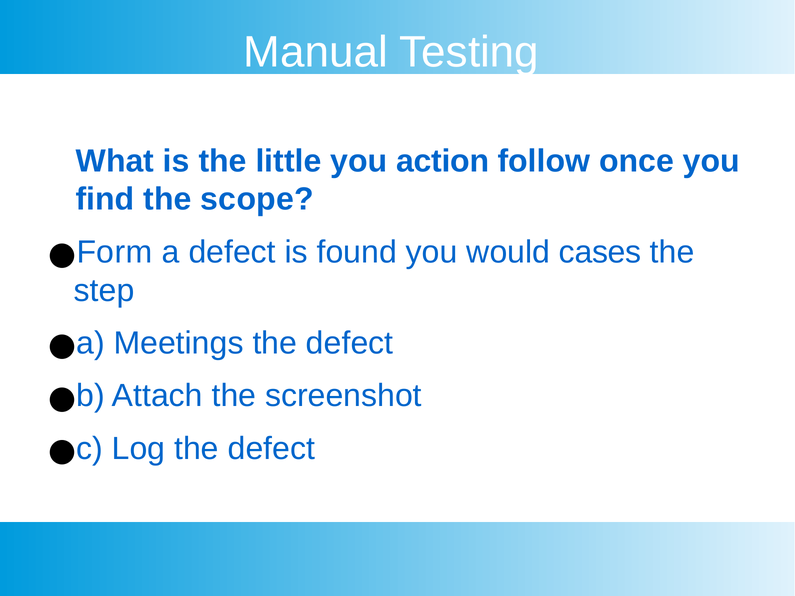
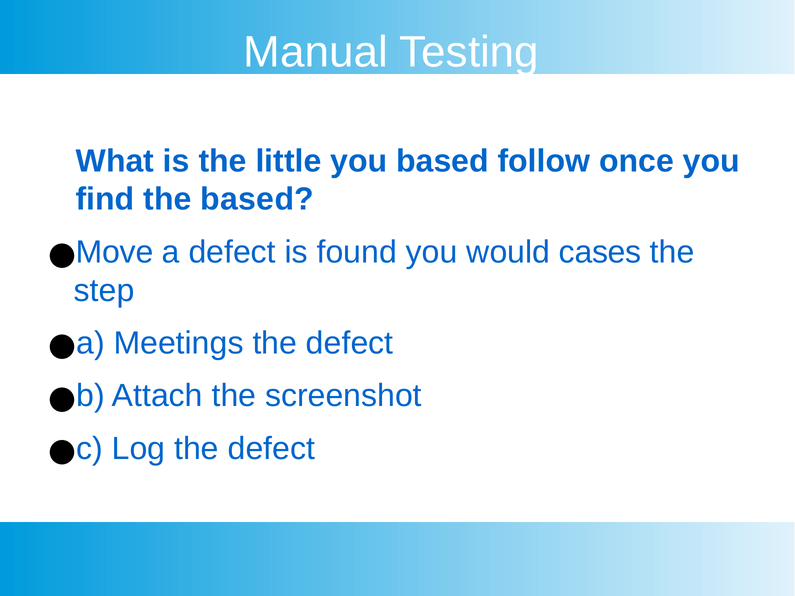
you action: action -> based (443, 161)
the scope: scope -> based (257, 199)
Form: Form -> Move (115, 252)
